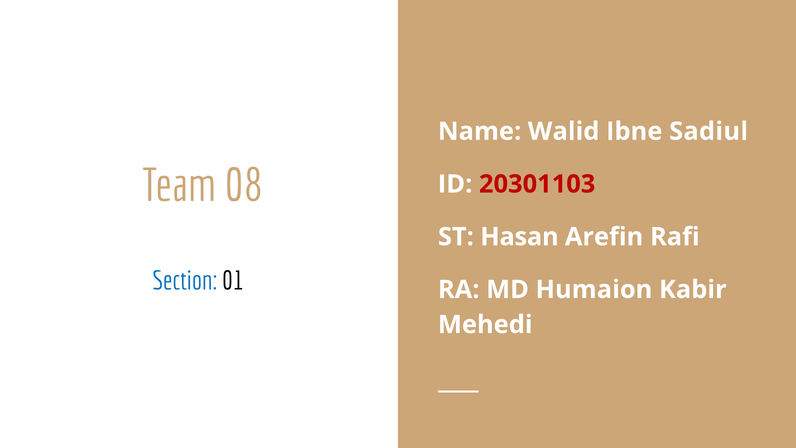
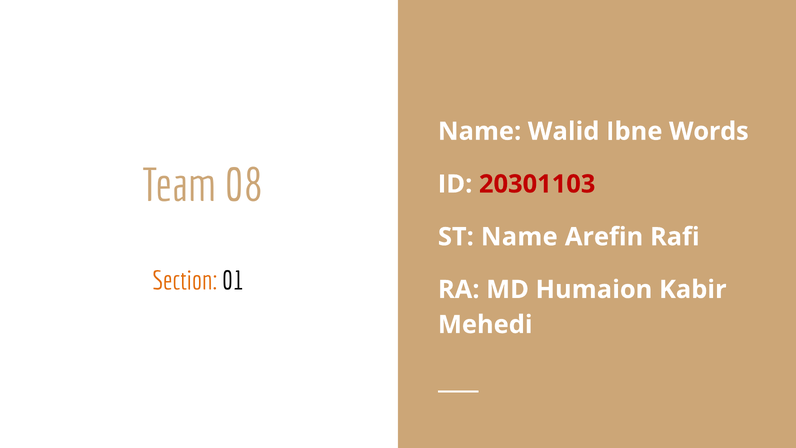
Sadiul: Sadiul -> Words (709, 131)
ST Hasan: Hasan -> Name (519, 237)
Section colour: blue -> orange (185, 281)
